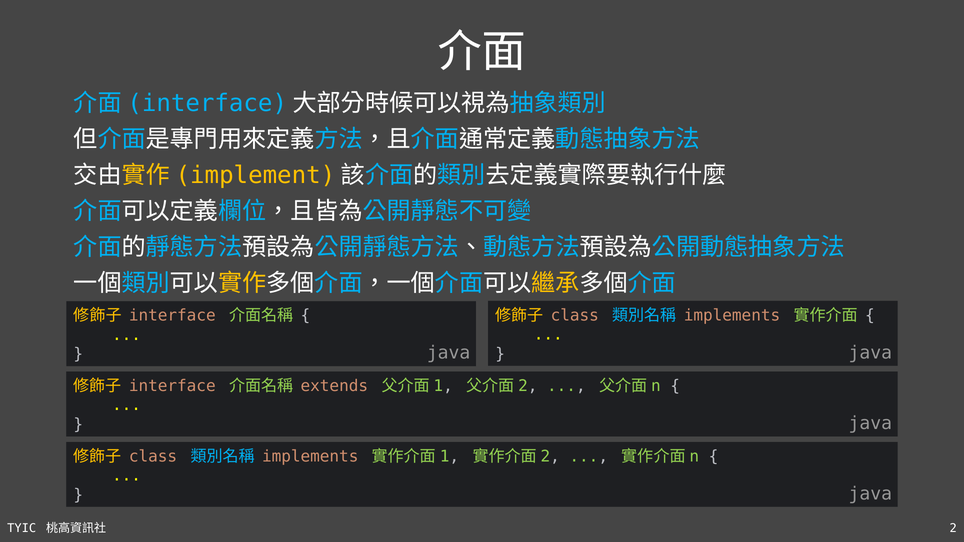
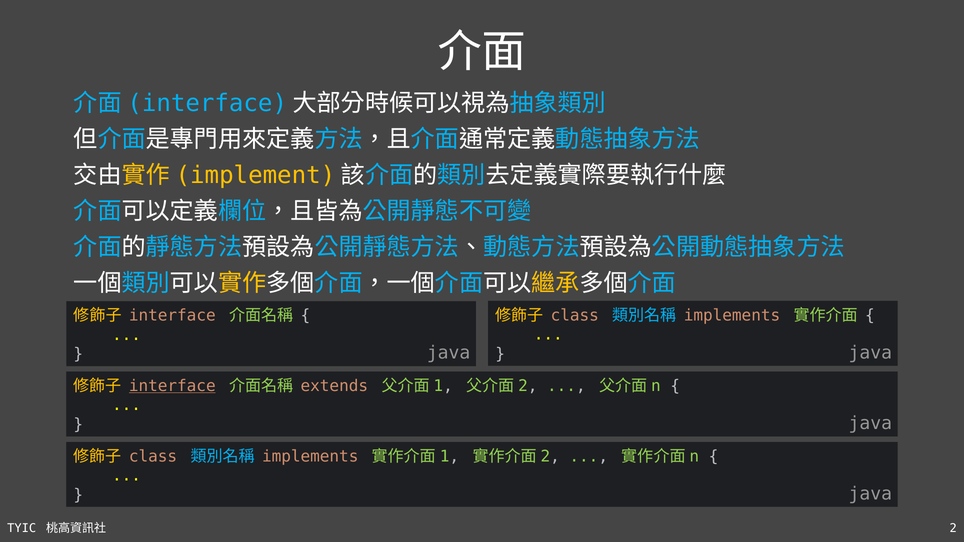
interface underline: none -> present (172, 386)
